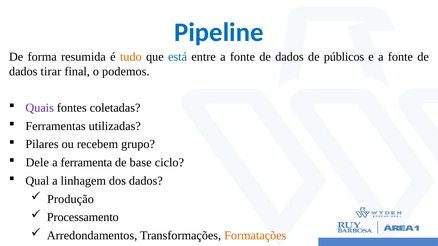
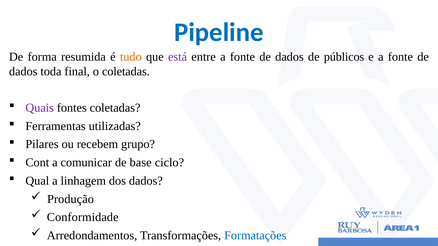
está colour: blue -> purple (178, 57)
tirar: tirar -> toda (51, 71)
o podemos: podemos -> coletadas (126, 71)
Dele: Dele -> Cont (37, 163)
ferramenta: ferramenta -> comunicar (86, 163)
Processamento: Processamento -> Conformidade (83, 218)
Formatações colour: orange -> blue (255, 236)
